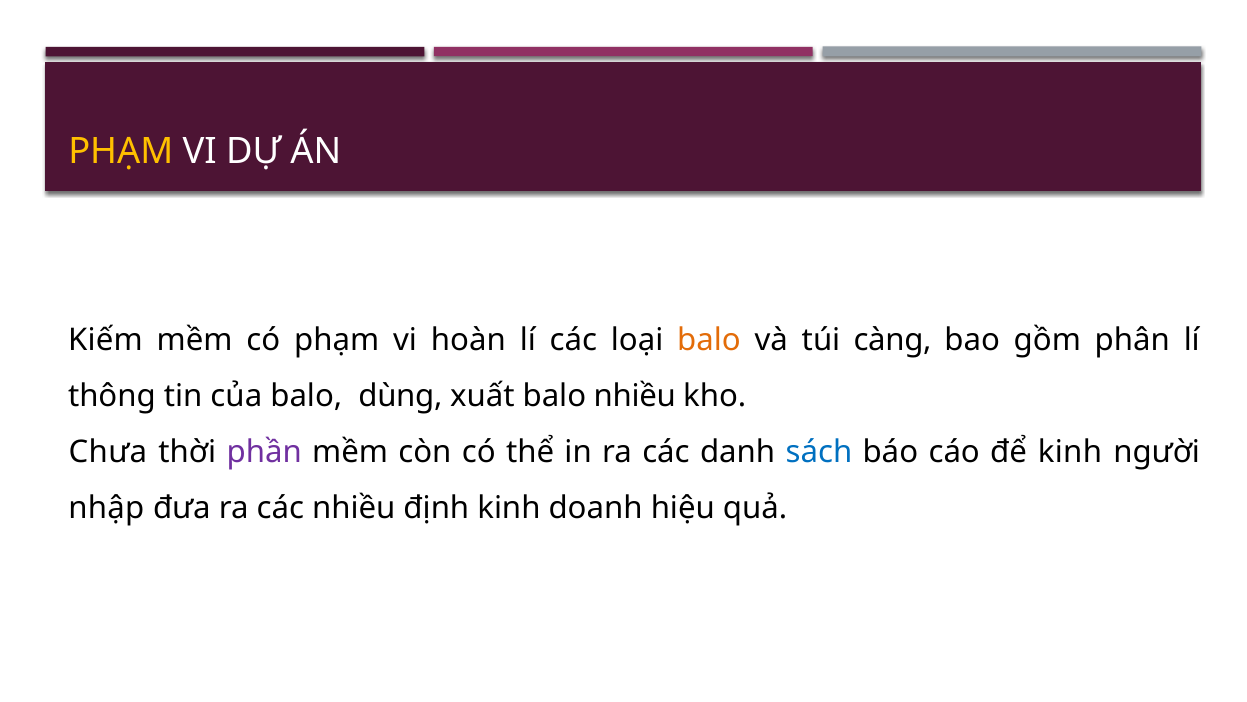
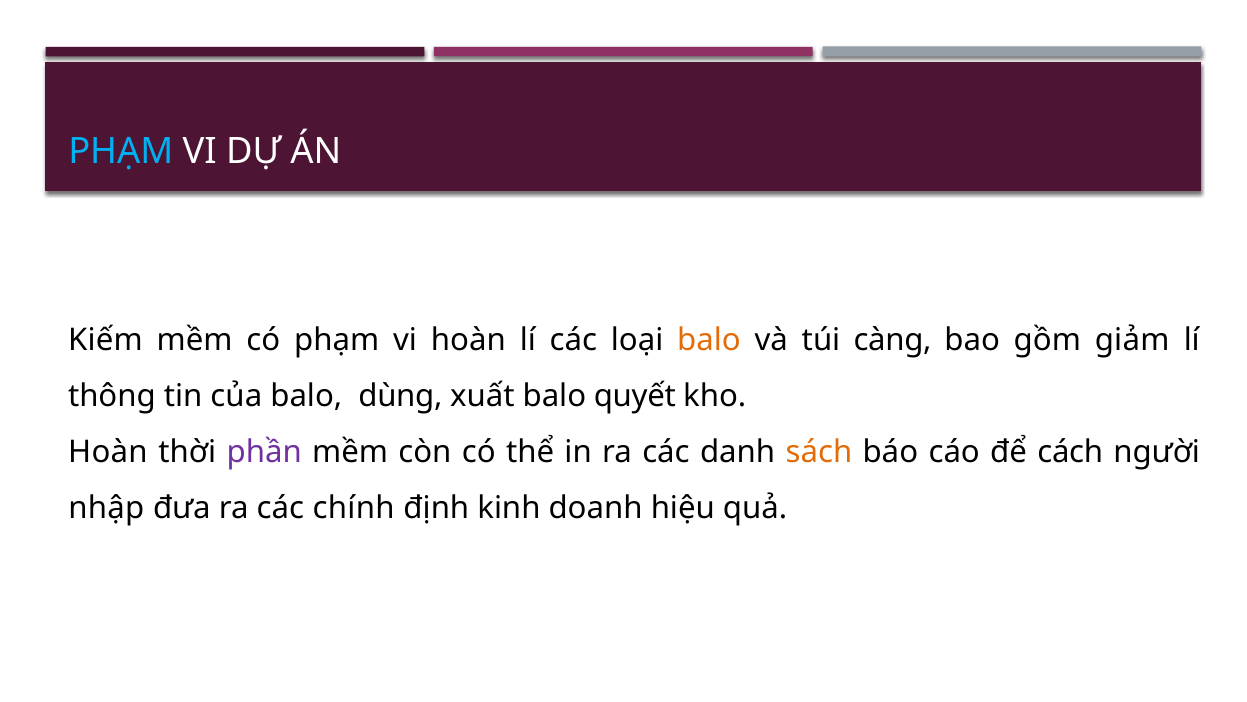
PHẠM colour: yellow -> light blue (121, 152)
phân: phân -> giảm (1132, 340)
balo nhiều: nhiều -> quyết (635, 396)
Chưa: Chưa -> Hoàn (108, 452)
sách colour: blue -> orange (819, 452)
để kinh: kinh -> cách (1070, 452)
các nhiều: nhiều -> chính (354, 508)
